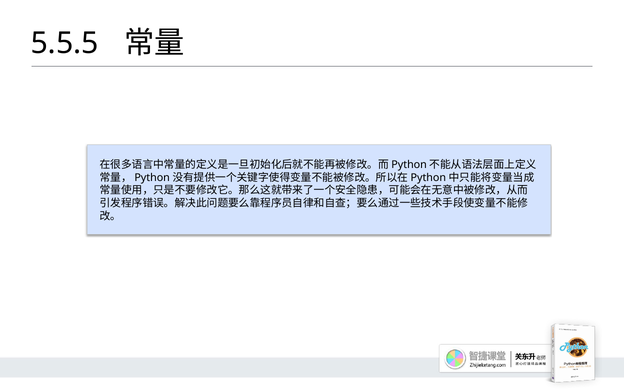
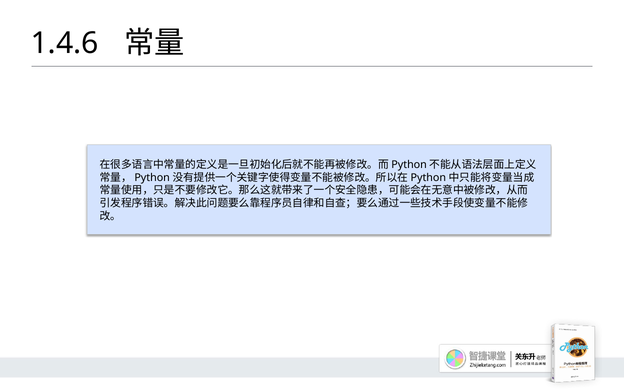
5.5.5: 5.5.5 -> 1.4.6 (65, 43)
